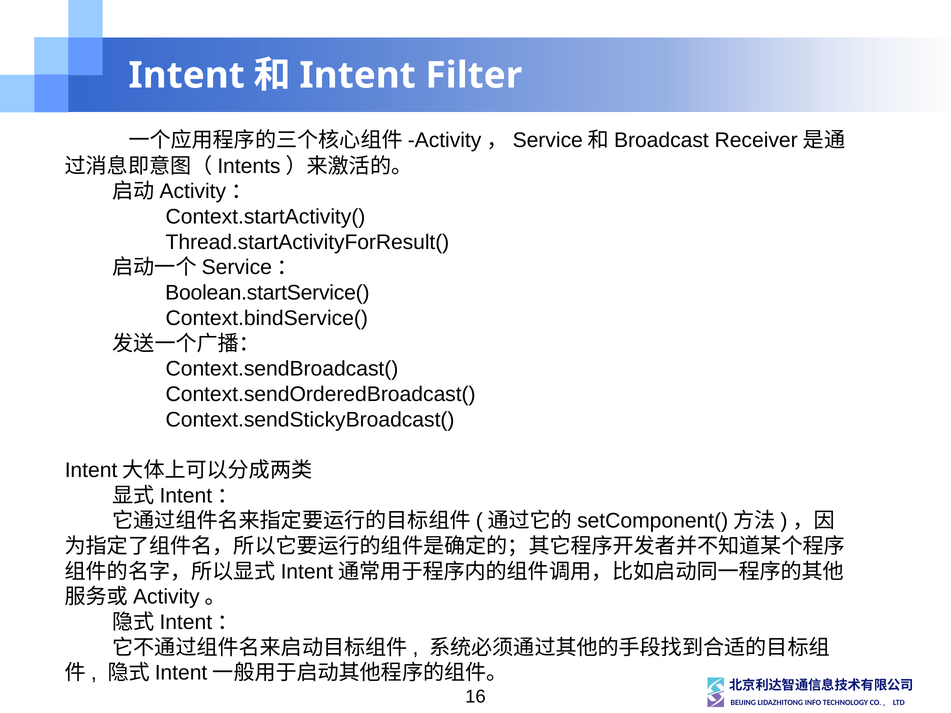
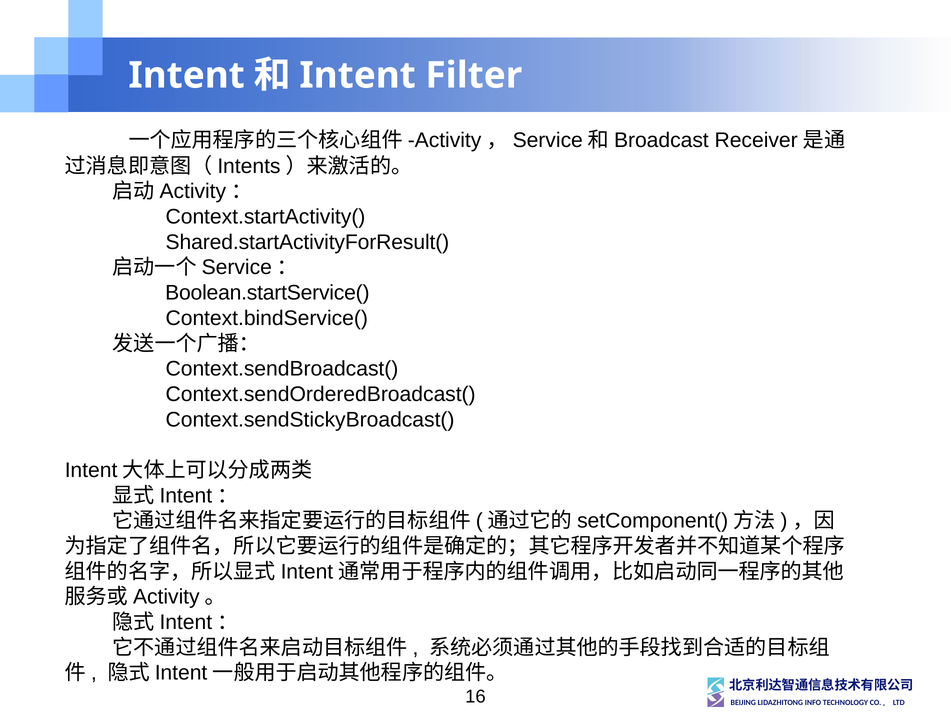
Thread.startActivityForResult(: Thread.startActivityForResult( -> Shared.startActivityForResult( (307, 242)
